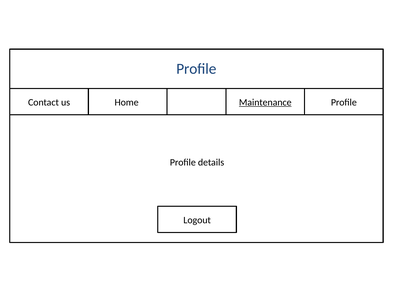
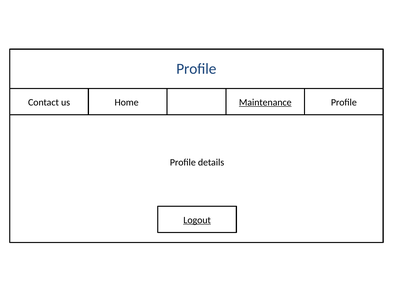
Logout underline: none -> present (197, 220)
